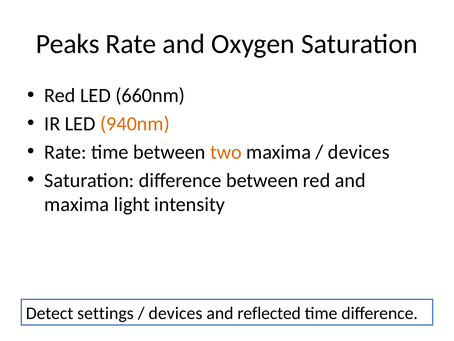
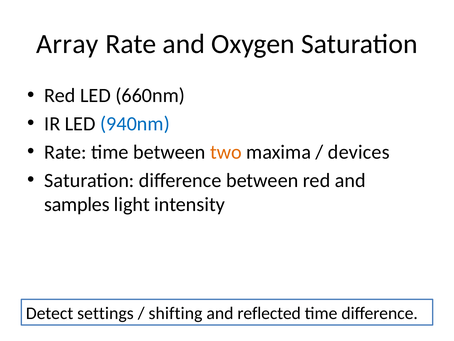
Peaks: Peaks -> Array (67, 44)
940nm colour: orange -> blue (135, 124)
maxima: maxima -> samples (77, 204)
devices: devices -> shifting (175, 313)
